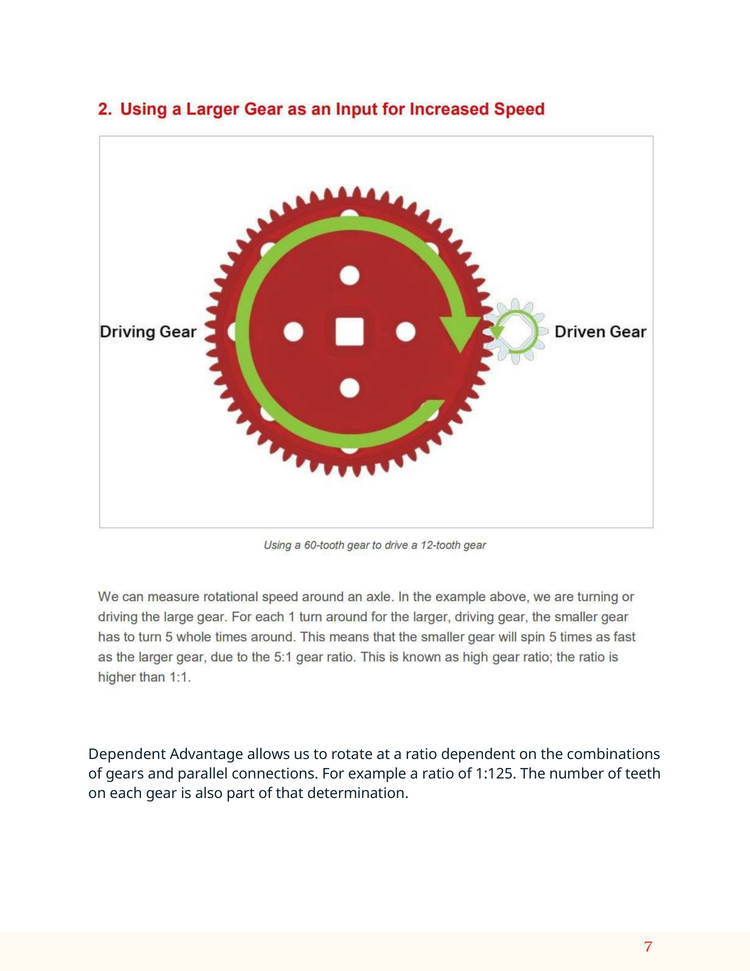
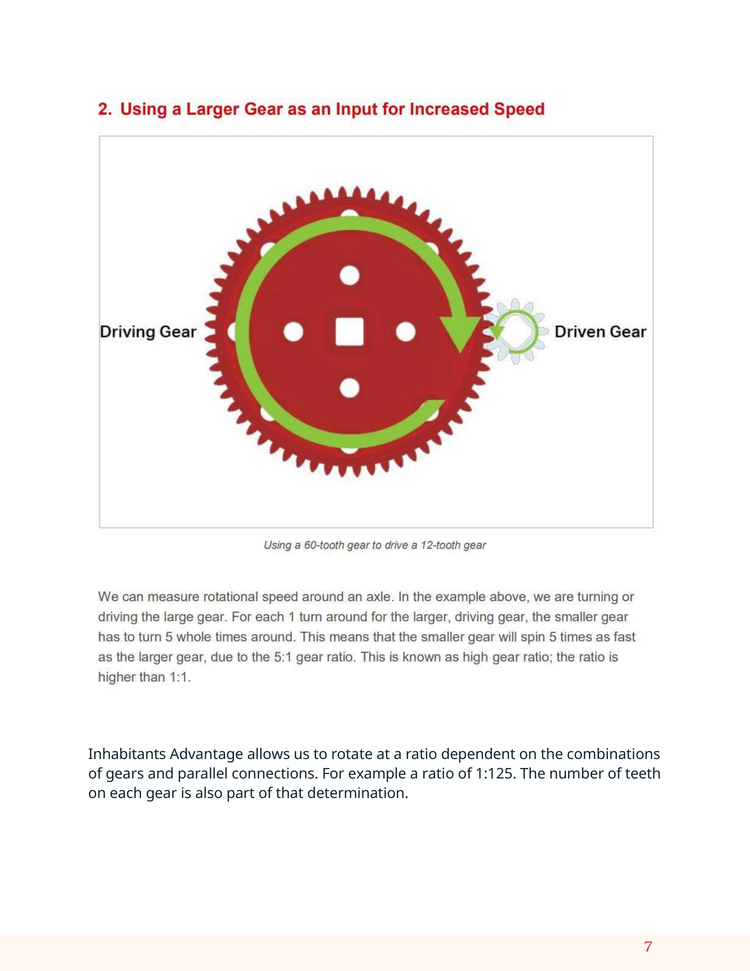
Dependent: Dependent -> Inhabitants (127, 754)
